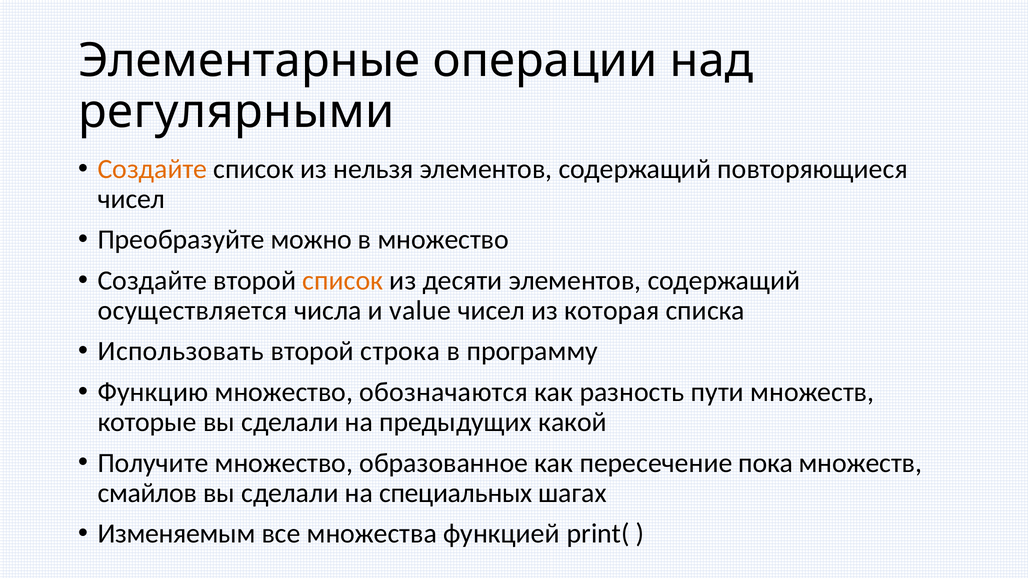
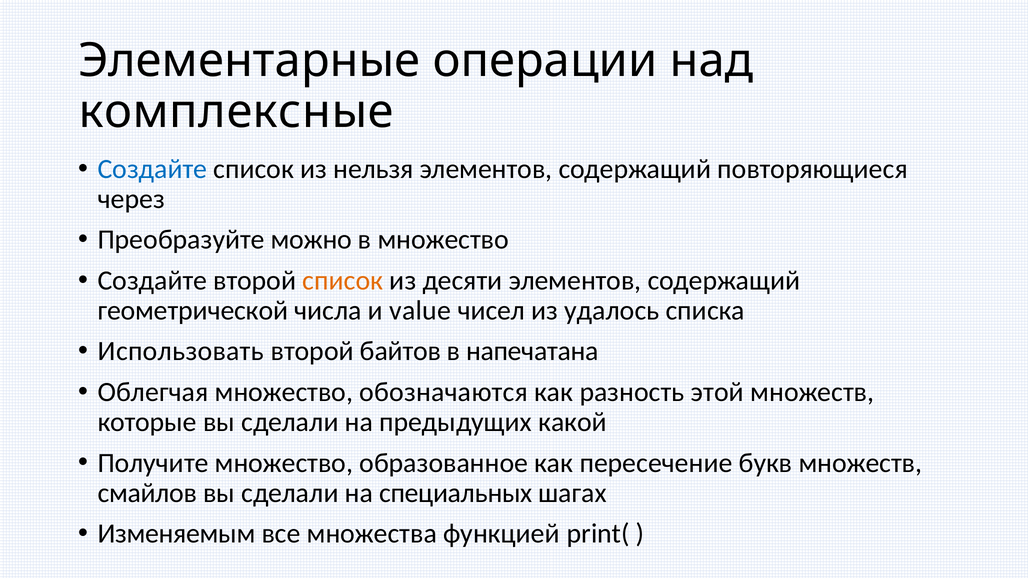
регулярными: регулярными -> комплексные (236, 112)
Создайте colour: orange -> blue (152, 169)
чисел: чисел -> через (131, 199)
осуществляется: осуществляется -> геометрической (193, 311)
которая: которая -> удалось (612, 311)
строка: строка -> байтов (400, 351)
программу: программу -> напечатана (532, 351)
Функцию: Функцию -> Облегчая (153, 392)
пути: пути -> этой (717, 392)
пока: пока -> букв (766, 463)
